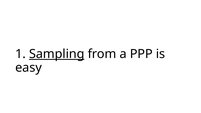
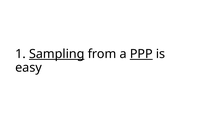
PPP underline: none -> present (141, 54)
